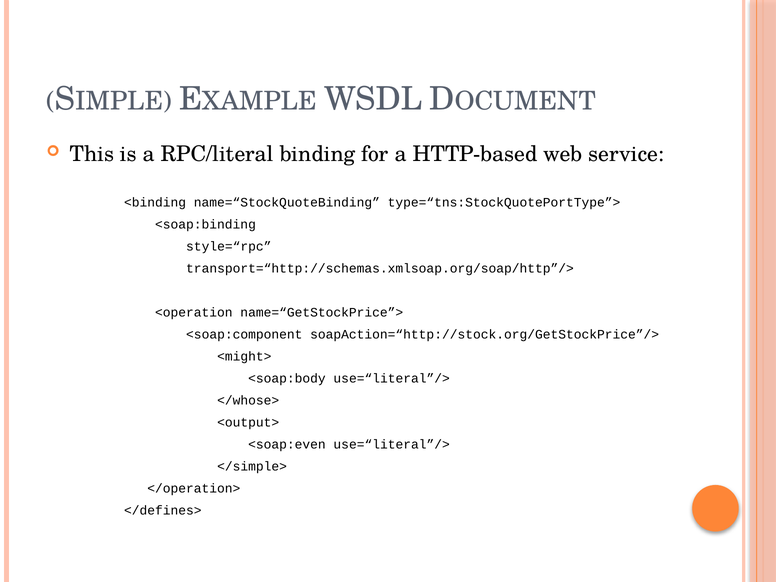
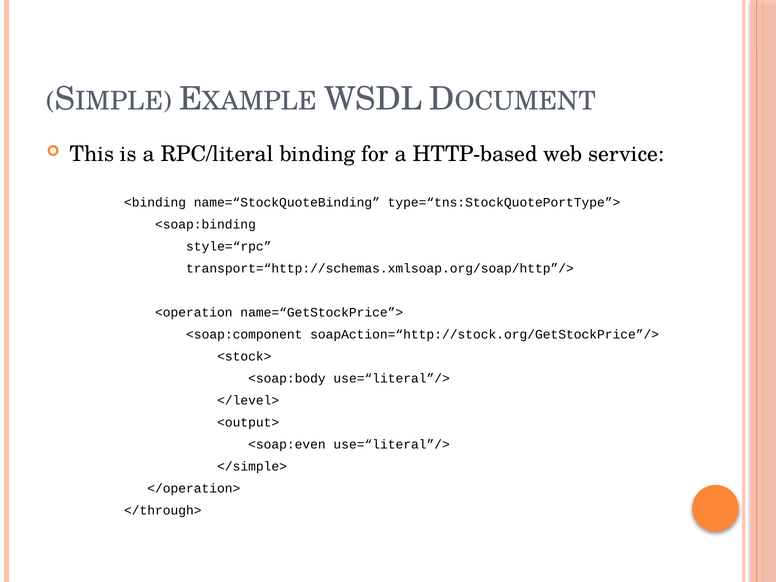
<might>: <might> -> <stock> (244, 357)
</whose>: </whose> -> </level> (248, 401)
</defines>: </defines> -> </through> (163, 511)
